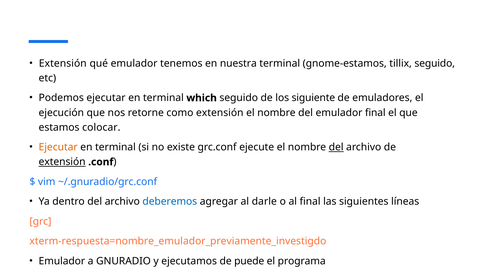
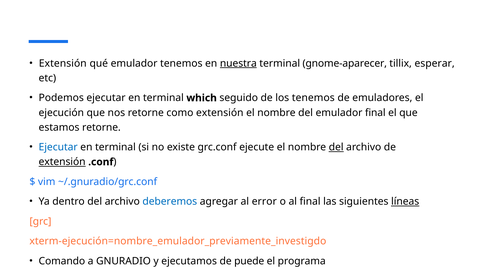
nuestra underline: none -> present (238, 63)
gnome-estamos: gnome-estamos -> gnome-aparecer (345, 63)
tillix seguido: seguido -> esperar (435, 63)
los siguiente: siguiente -> tenemos (313, 98)
estamos colocar: colocar -> retorne (101, 127)
Ejecutar colour: orange -> blue (58, 147)
darle: darle -> error (264, 202)
líneas underline: none -> present (405, 202)
xterm-respuesta=nombre_emulador_previamente_investigdo: xterm-respuesta=nombre_emulador_previamente_investigdo -> xterm-ejecución=nombre_emulador_previamente_investigdo (178, 241)
Emulador: Emulador -> Comando (62, 261)
